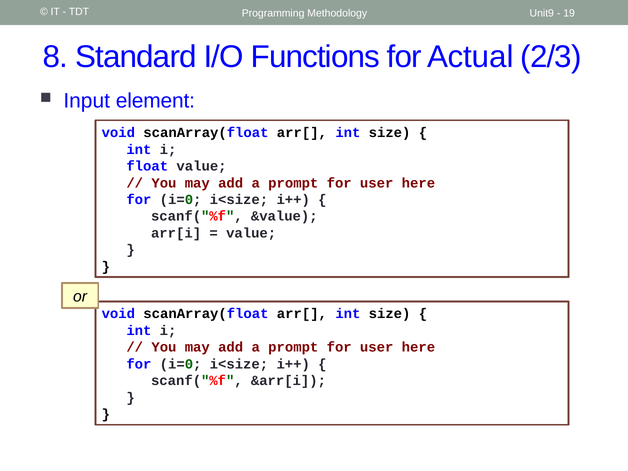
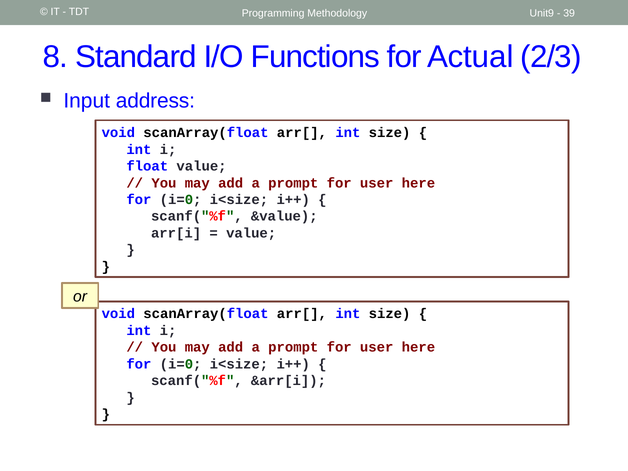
19: 19 -> 39 (569, 13)
element: element -> address (155, 101)
